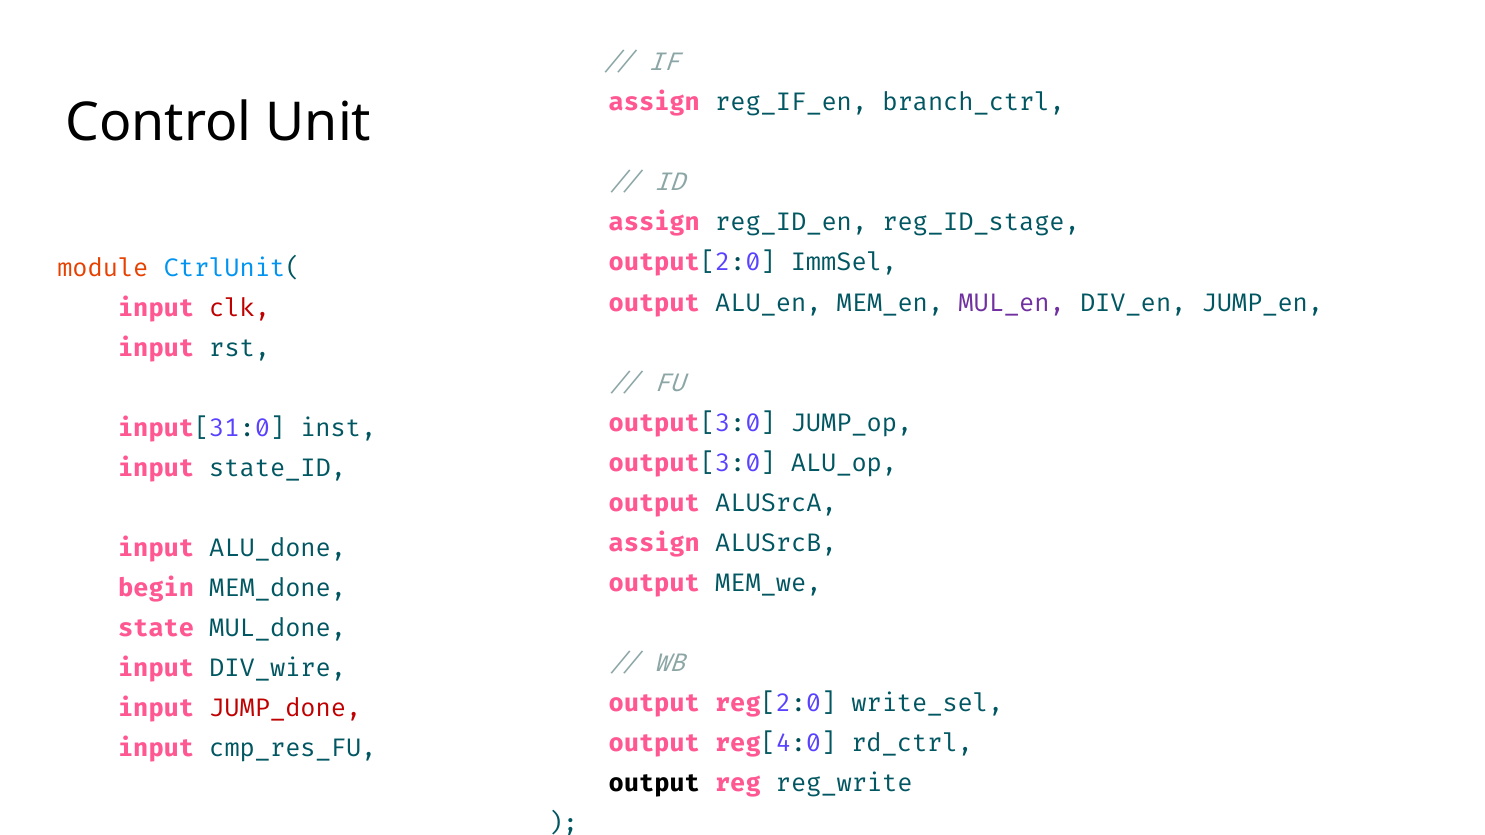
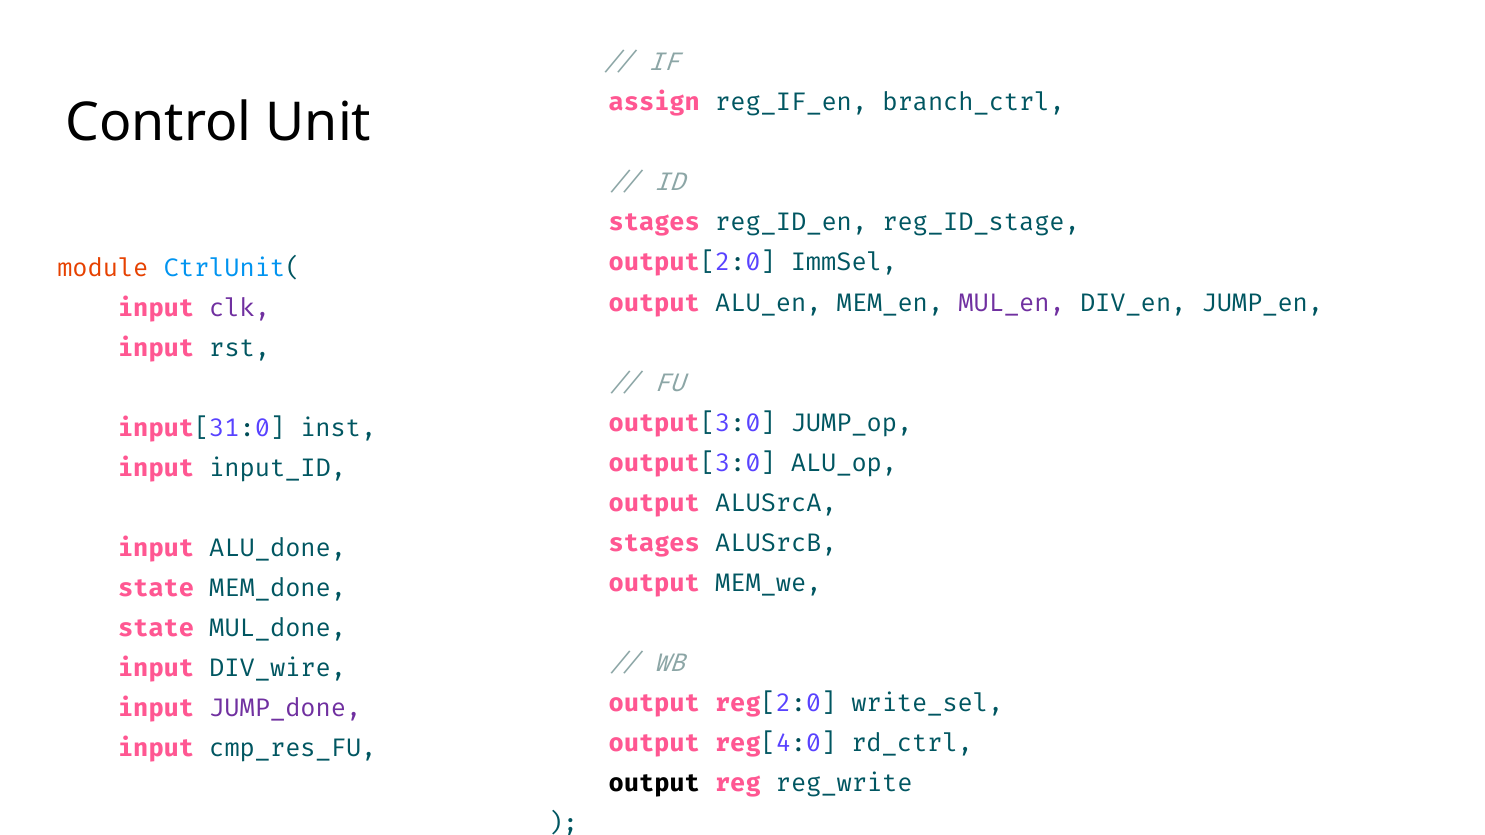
assign: assign -> stages (654, 223)
clk colour: red -> purple (240, 308)
state_ID: state_ID -> input_ID (278, 468)
assign: assign -> stages (654, 543)
begin: begin -> state (156, 588)
JUMP_done colour: red -> purple (285, 709)
